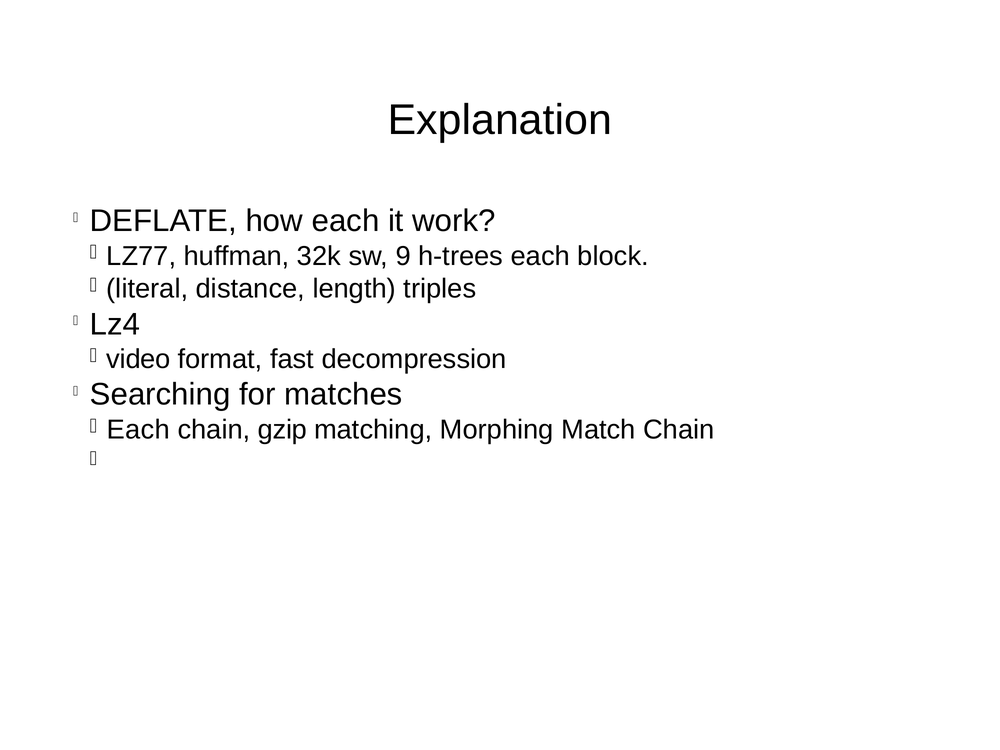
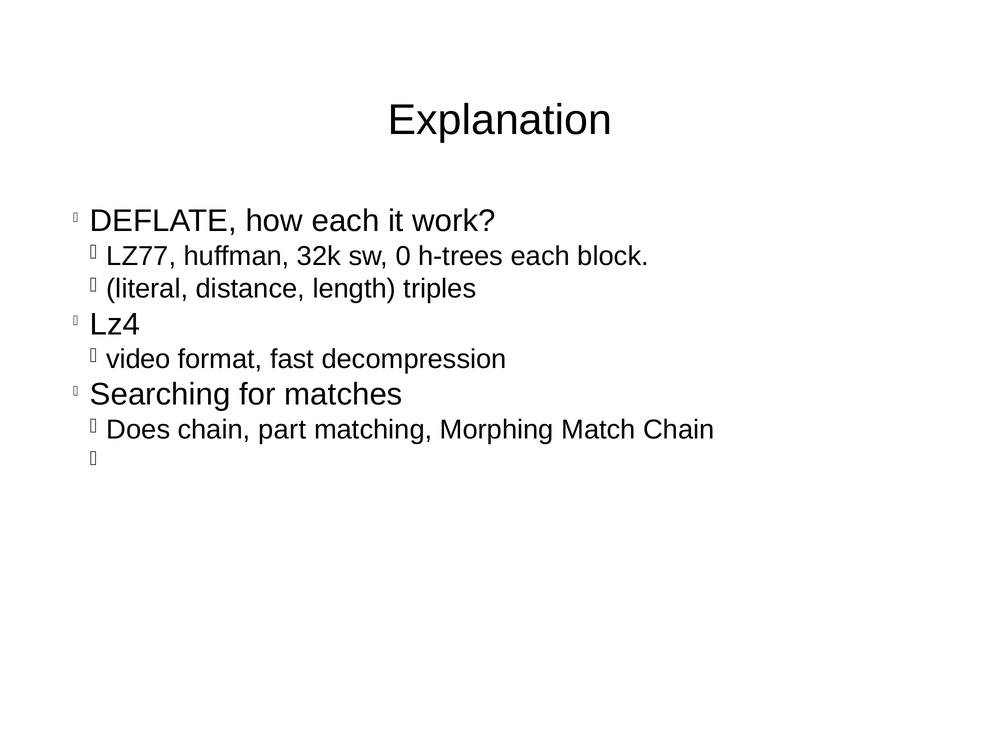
9: 9 -> 0 (403, 256)
Each: Each -> Does (138, 430)
gzip: gzip -> part (282, 430)
